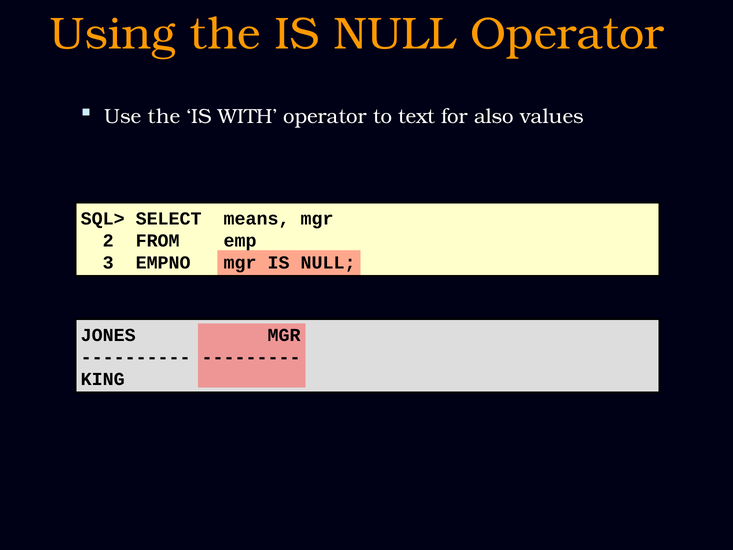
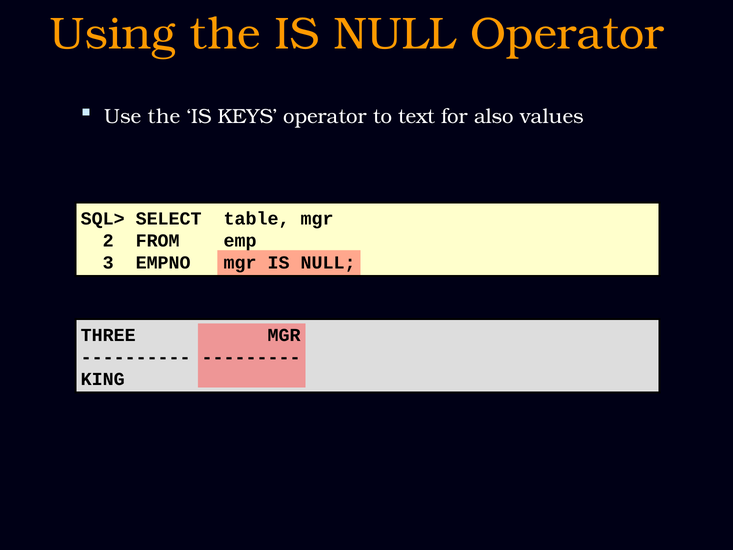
WITH: WITH -> KEYS (247, 116)
means: means -> table (257, 219)
JONES: JONES -> THREE (108, 335)
